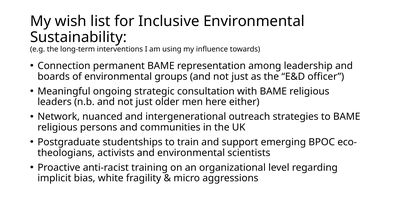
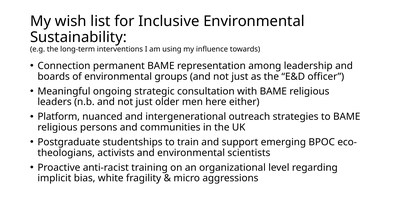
Network: Network -> Platform (59, 117)
